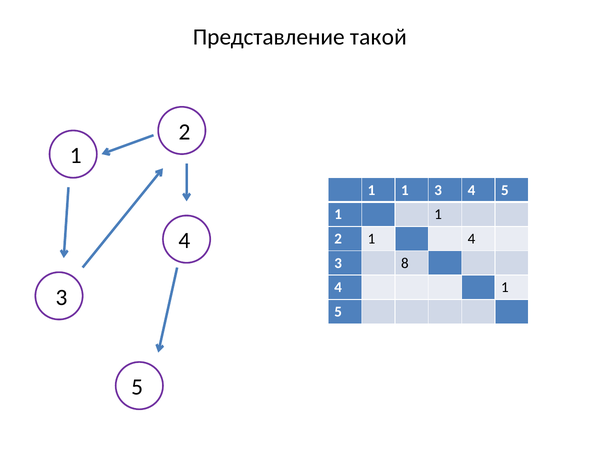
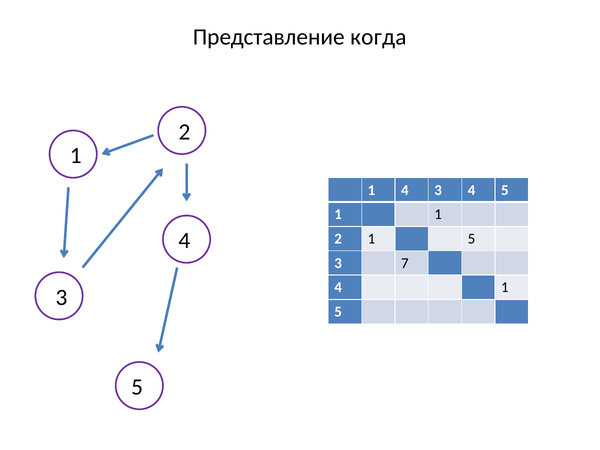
такой: такой -> когда (378, 37)
1: 1 -> 4 (405, 190)
2 1 4: 4 -> 5 (471, 239)
8: 8 -> 7 (405, 263)
